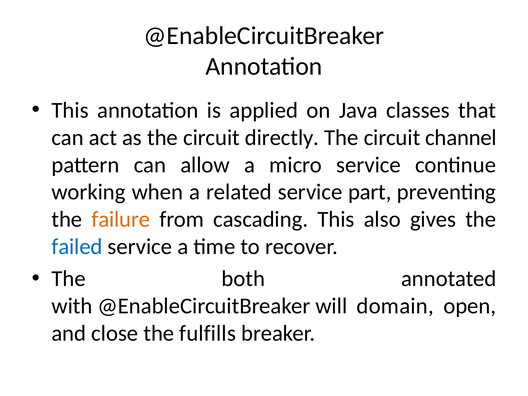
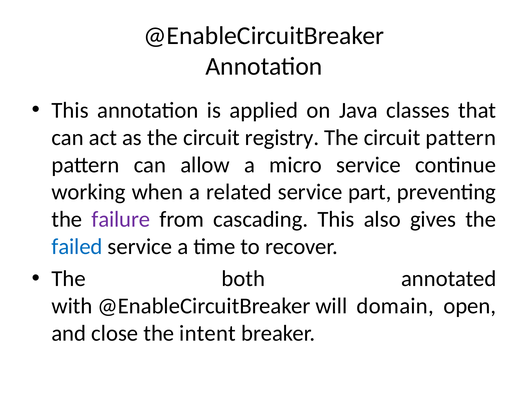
directly: directly -> registry (282, 138)
circuit channel: channel -> pattern (461, 138)
failure colour: orange -> purple (121, 219)
fulfills: fulfills -> intent (208, 333)
